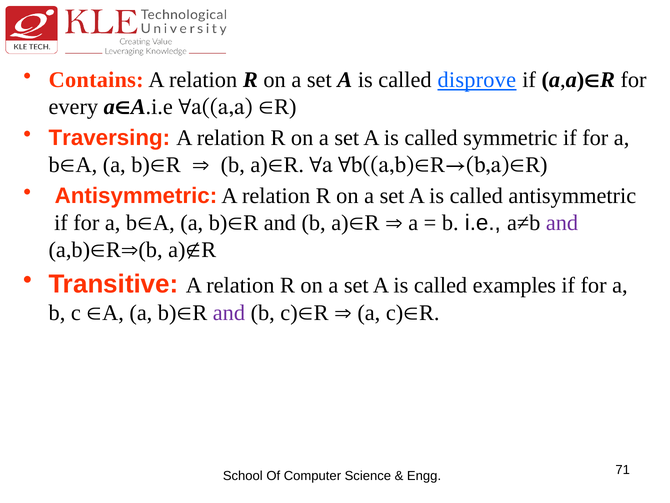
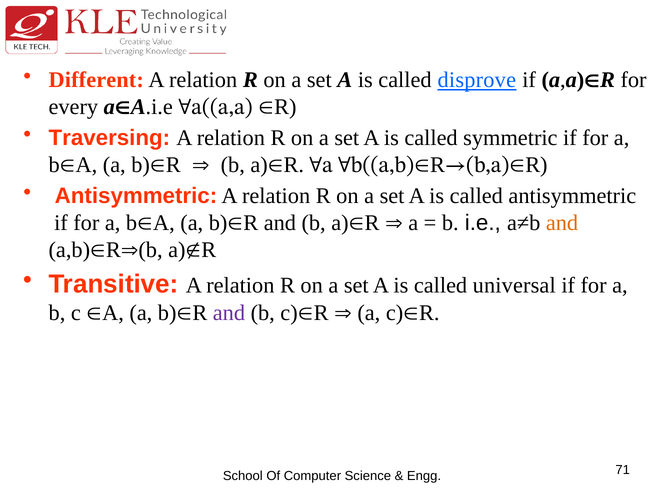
Contains: Contains -> Different (96, 80)
and colour: purple -> orange (562, 223)
examples: examples -> universal (514, 285)
